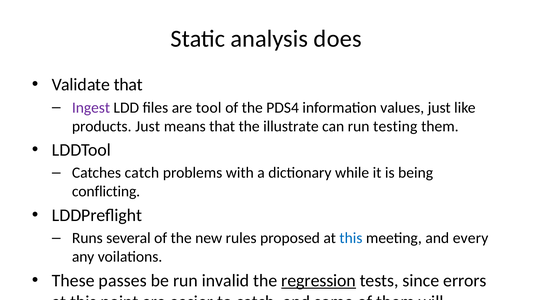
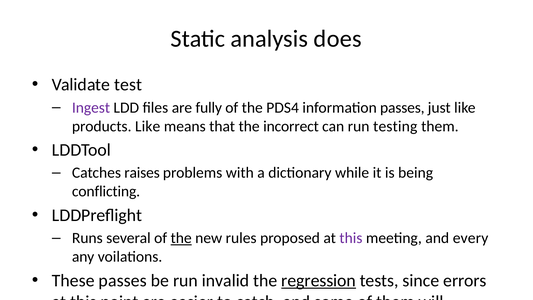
Validate that: that -> test (128, 85)
tool: tool -> fully (209, 107)
information values: values -> passes (402, 107)
products Just: Just -> Like (148, 126)
illustrate: illustrate -> incorrect (291, 126)
Catches catch: catch -> raises (142, 173)
the underline: none -> present (181, 238)
this colour: blue -> purple (351, 238)
